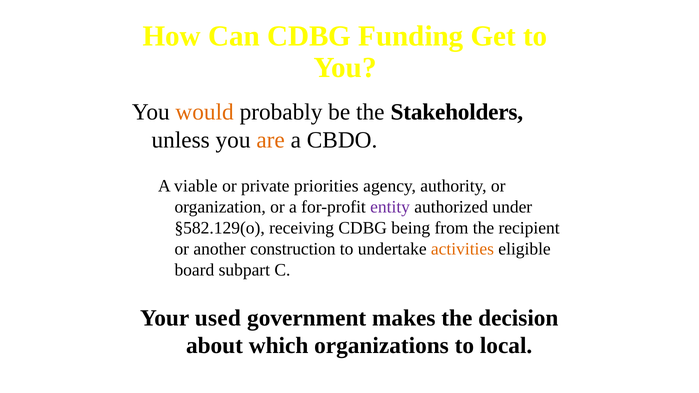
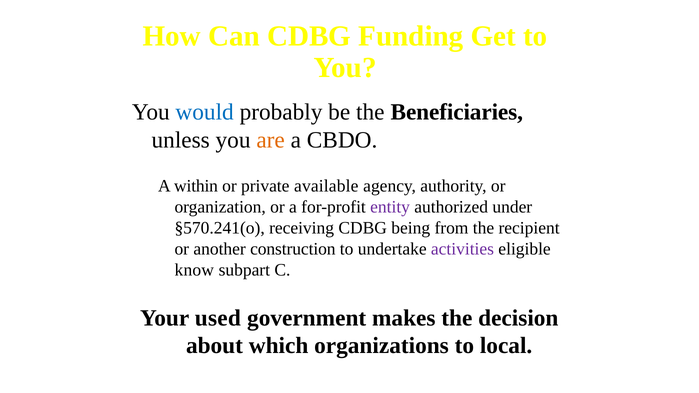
would colour: orange -> blue (205, 112)
Stakeholders: Stakeholders -> Beneficiaries (457, 112)
viable: viable -> within (196, 186)
priorities: priorities -> available (326, 186)
§582.129(o: §582.129(o -> §570.241(o (220, 228)
activities colour: orange -> purple (463, 249)
board: board -> know (194, 270)
